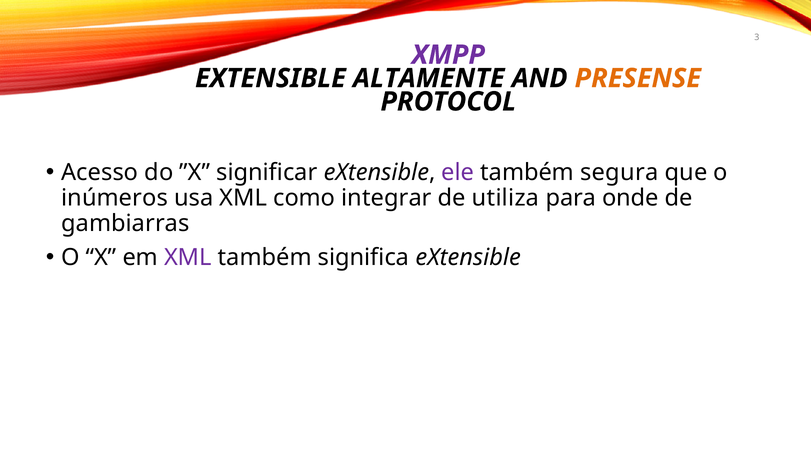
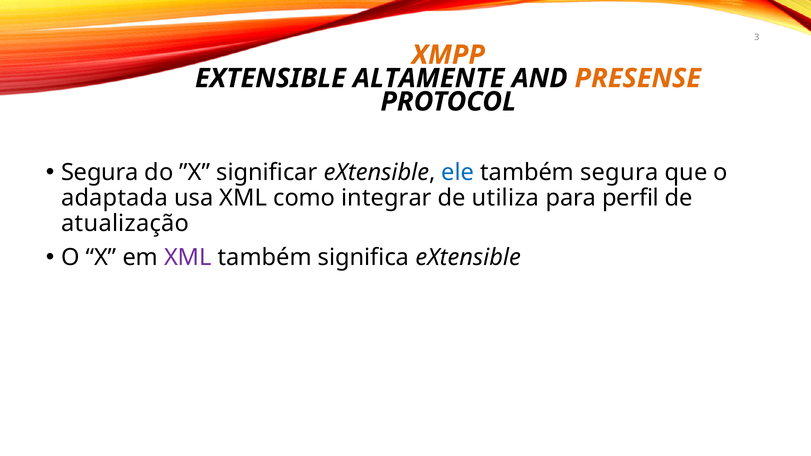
XMPP colour: purple -> orange (448, 55)
Acesso: Acesso -> Segura (100, 173)
ele colour: purple -> blue (458, 173)
inúmeros: inúmeros -> adaptada (115, 198)
onde: onde -> perfil (631, 198)
gambiarras: gambiarras -> atualização (125, 224)
